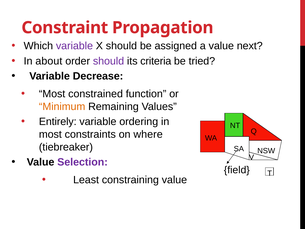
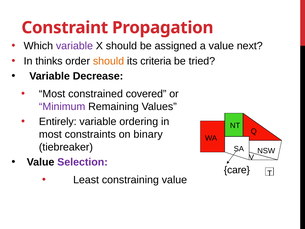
about: about -> thinks (49, 61)
should colour: purple -> orange (109, 61)
function: function -> covered (146, 94)
Minimum colour: orange -> purple (62, 106)
where: where -> binary (148, 134)
field: field -> care (237, 170)
